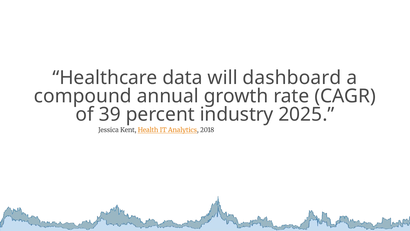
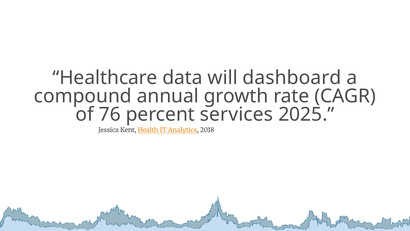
39: 39 -> 76 (110, 114)
industry: industry -> services (236, 114)
